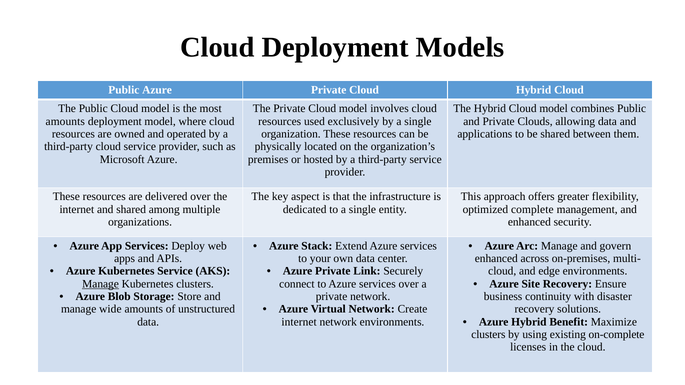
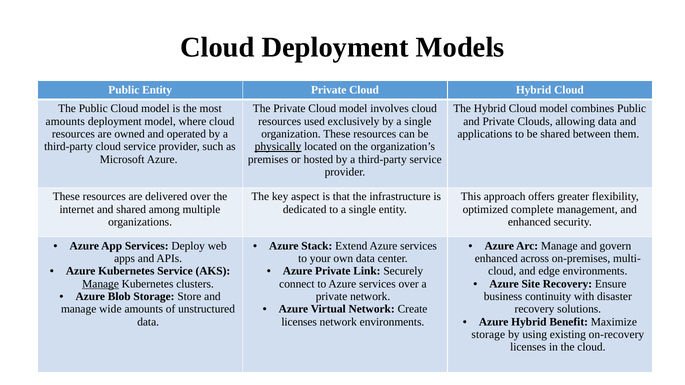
Public Azure: Azure -> Entity (157, 90)
physically underline: none -> present (278, 147)
internet: internet -> licenses (299, 322)
clusters: clusters -> storage (488, 335)
on-complete: on-complete -> on-recovery (616, 335)
